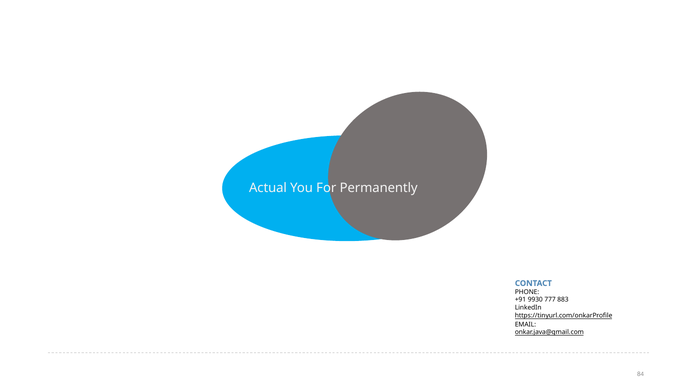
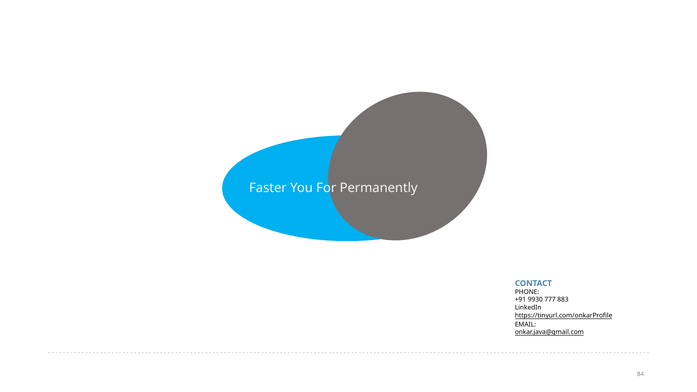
Actual: Actual -> Faster (268, 188)
